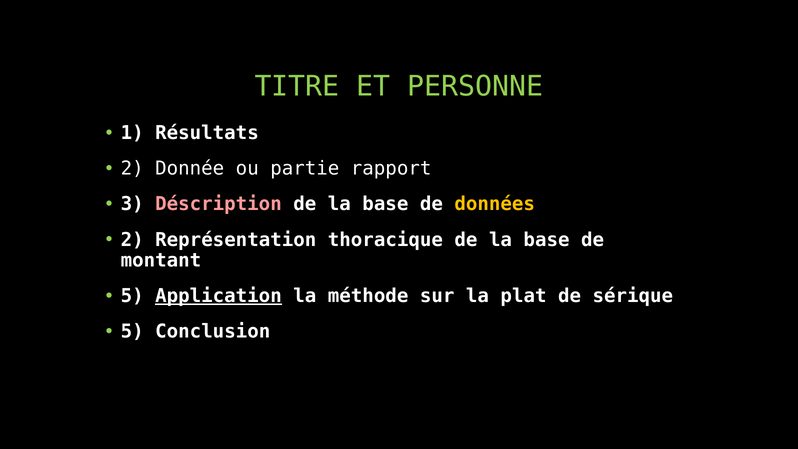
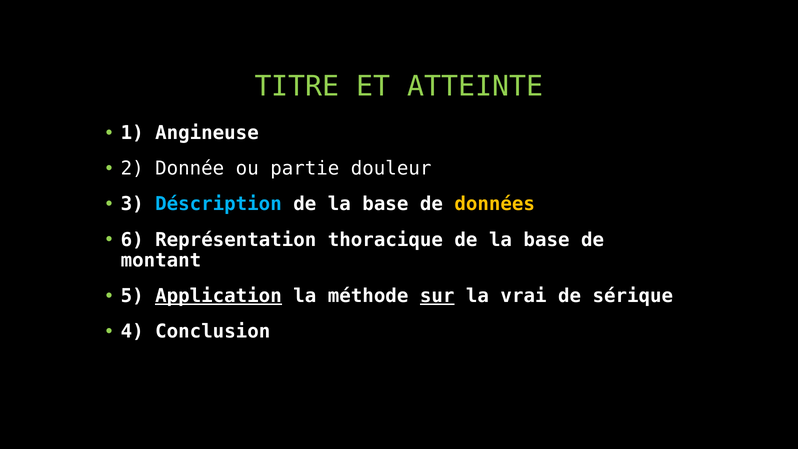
PERSONNE: PERSONNE -> ATTEINTE (475, 86)
Résultats: Résultats -> Angineuse (207, 133)
rapport: rapport -> douleur (391, 169)
Déscription colour: pink -> light blue (218, 204)
2: 2 -> 6 (132, 240)
sur underline: none -> present (437, 296)
plat: plat -> vrai (524, 296)
5: 5 -> 4 (132, 332)
